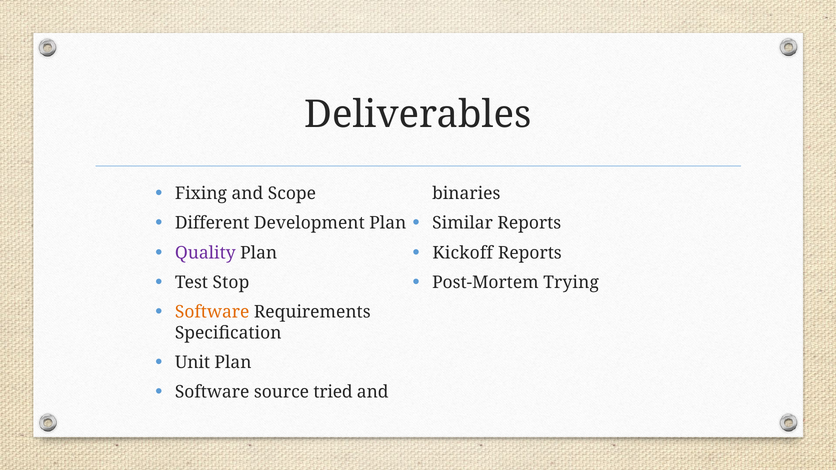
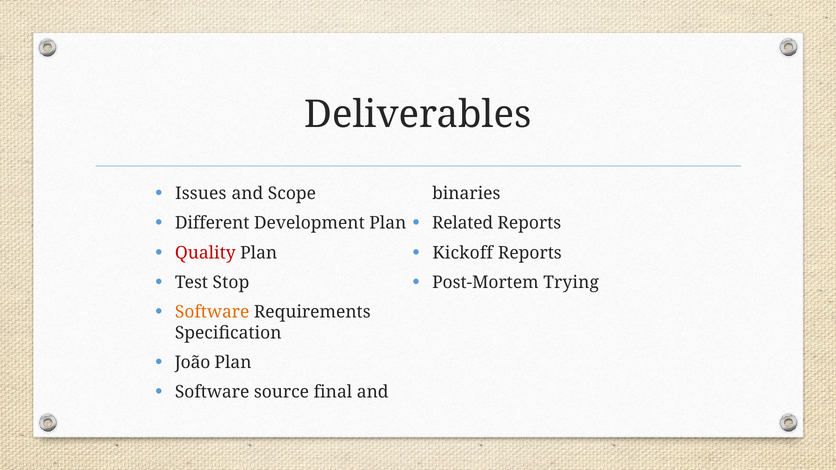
Fixing: Fixing -> Issues (201, 194)
Similar: Similar -> Related (463, 223)
Quality colour: purple -> red (205, 253)
Unit: Unit -> João (193, 363)
tried: tried -> final (333, 392)
